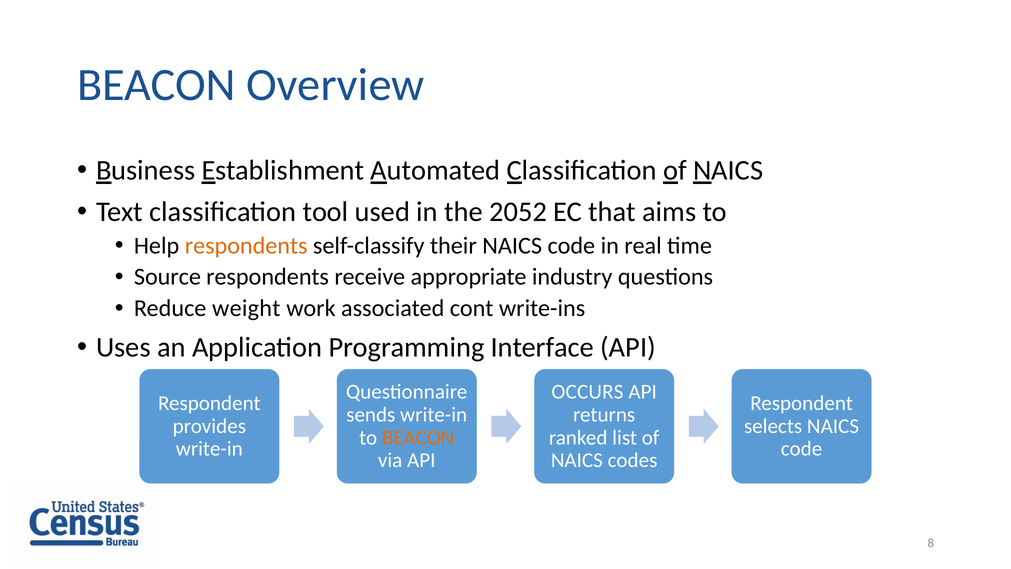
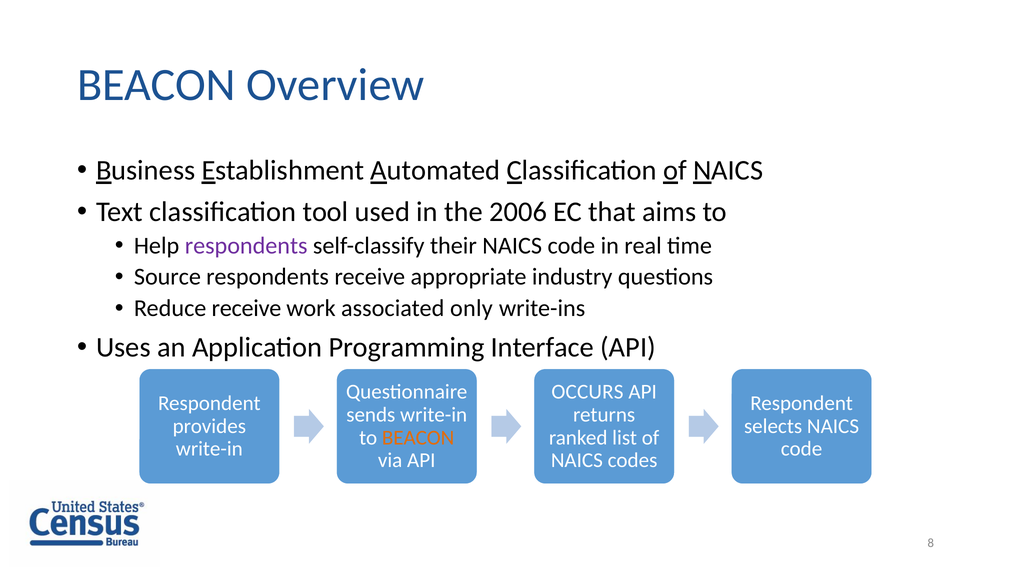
2052: 2052 -> 2006 (518, 212)
respondents colour: orange -> purple (246, 245)
Reduce weight: weight -> receive (246, 308)
cont: cont -> only (471, 308)
